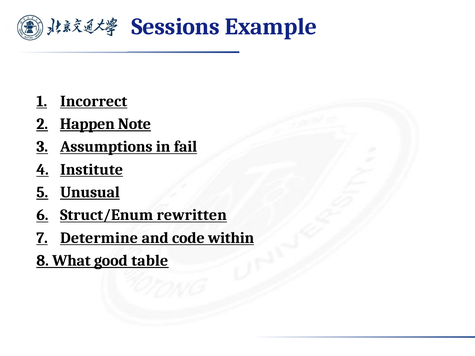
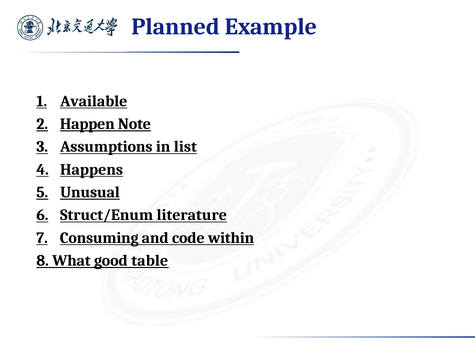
Sessions: Sessions -> Planned (176, 27)
Incorrect: Incorrect -> Available (94, 101)
fail: fail -> list (185, 147)
Institute: Institute -> Happens (92, 170)
rewritten: rewritten -> literature (192, 215)
Determine: Determine -> Consuming (99, 238)
